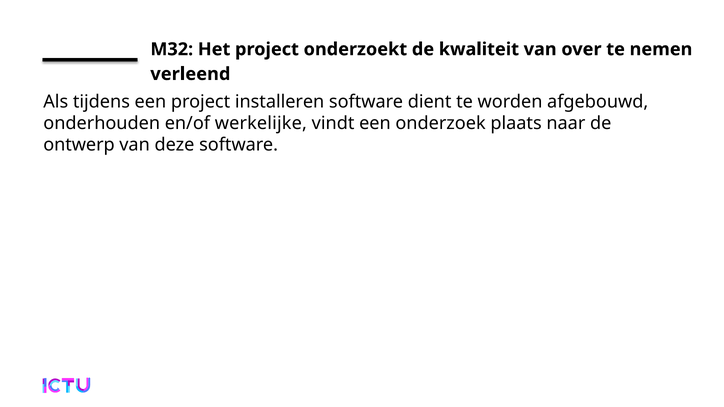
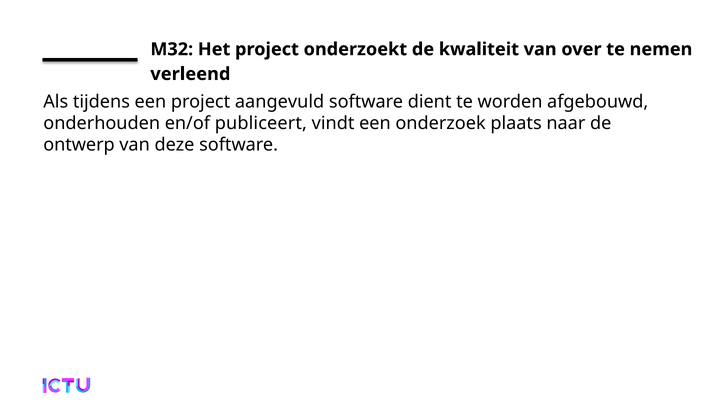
installeren: installeren -> aangevuld (280, 102)
werkelijke: werkelijke -> publiceert (261, 123)
